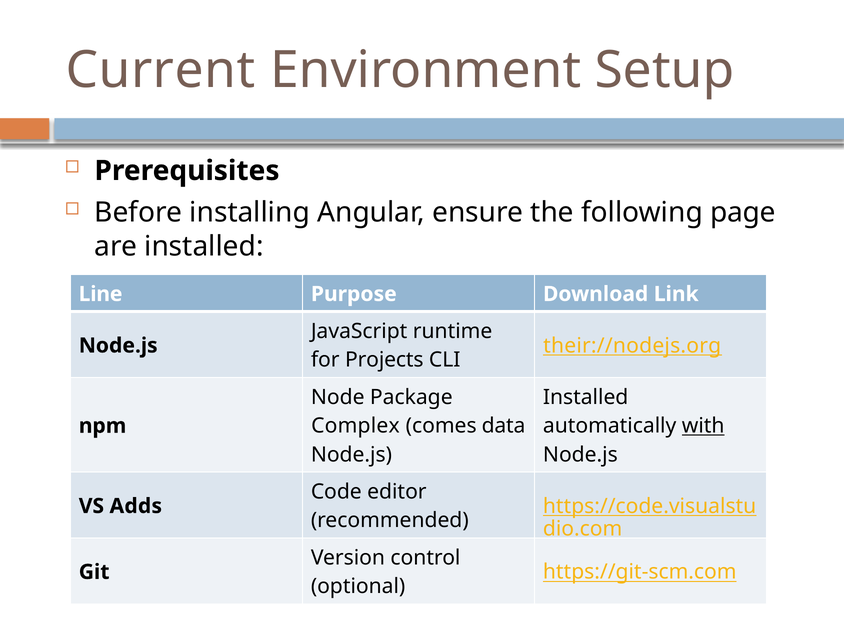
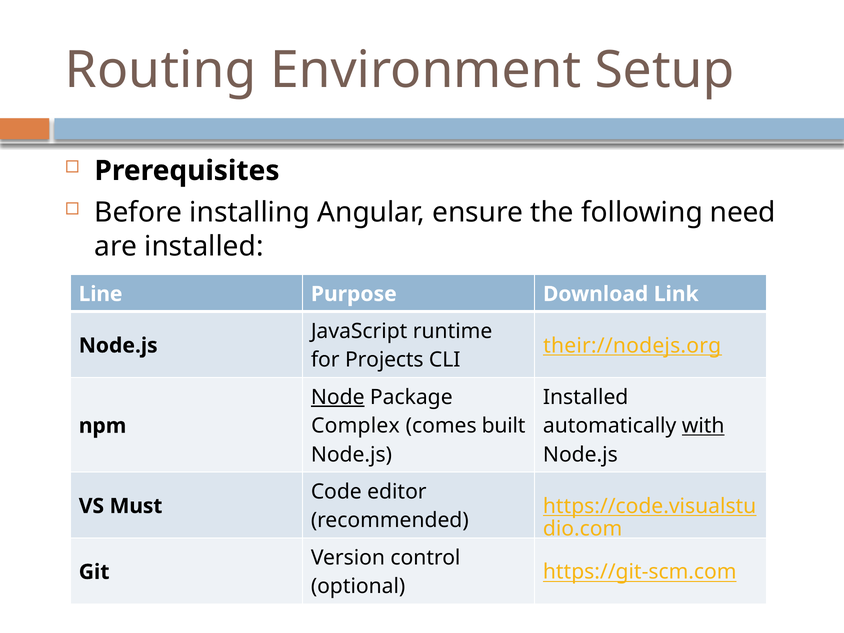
Current: Current -> Routing (161, 70)
page: page -> need (743, 213)
Node underline: none -> present (338, 397)
data: data -> built (504, 426)
Adds: Adds -> Must (136, 506)
